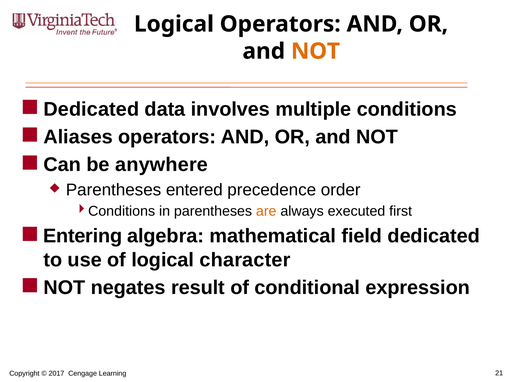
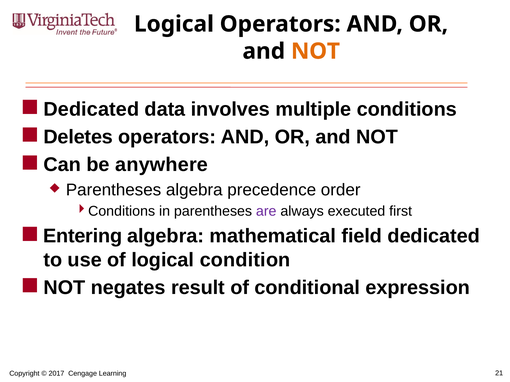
Aliases: Aliases -> Deletes (78, 137)
Parentheses entered: entered -> algebra (194, 190)
are colour: orange -> purple (266, 212)
character: character -> condition (245, 260)
